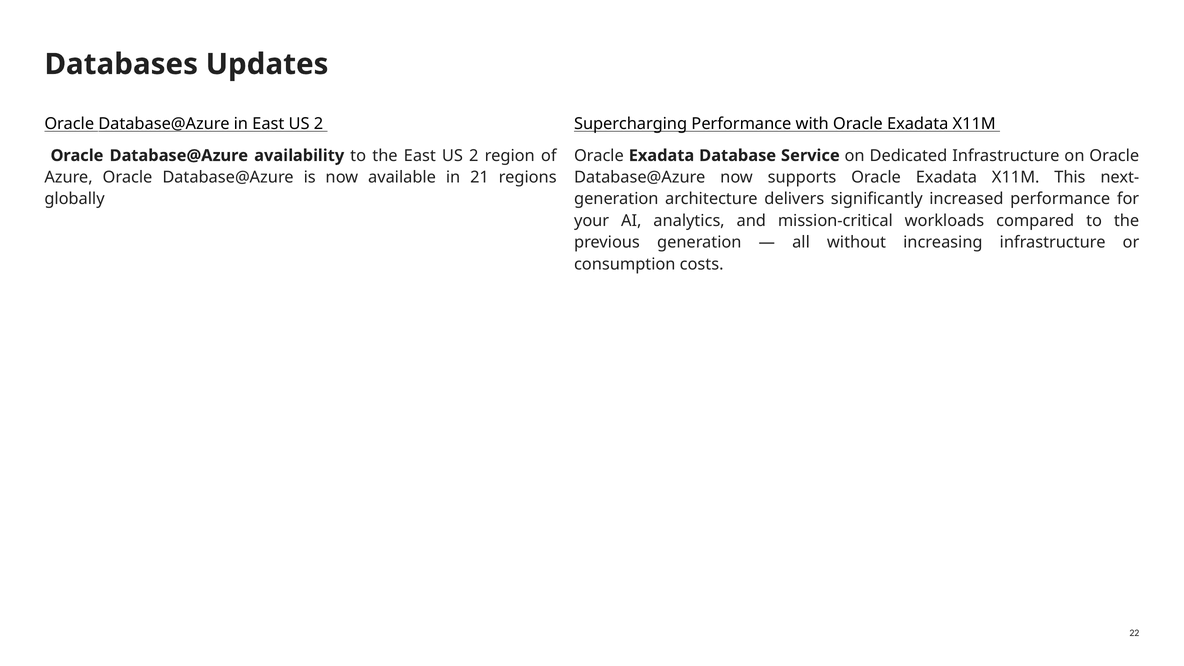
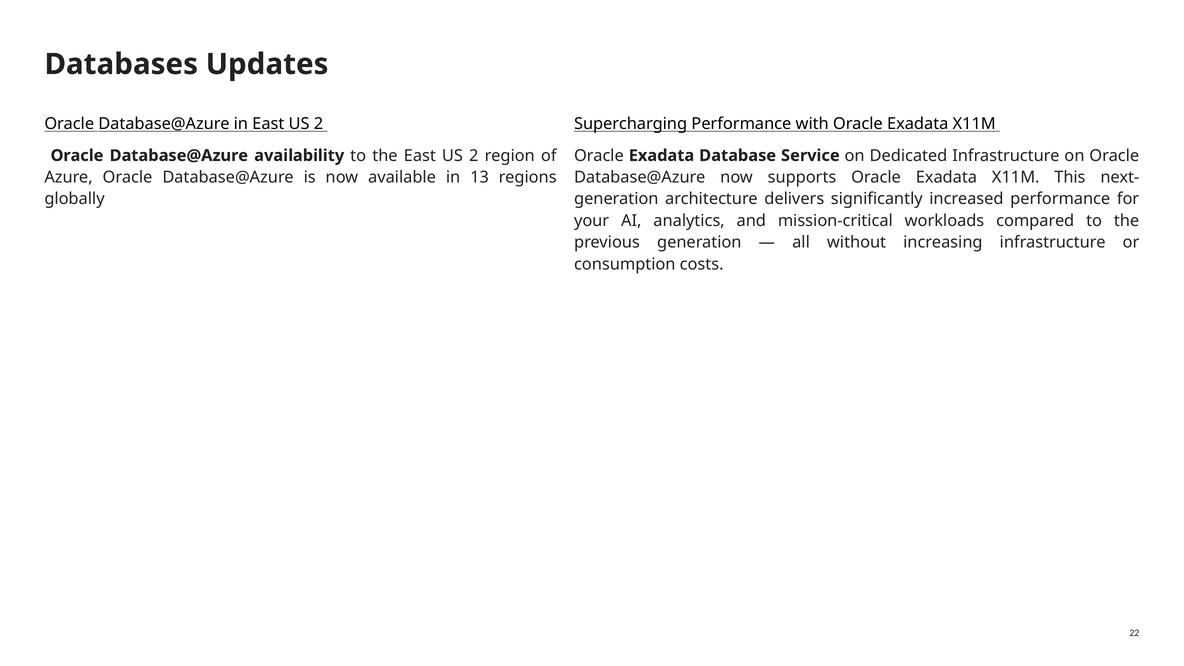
21: 21 -> 13 (480, 177)
